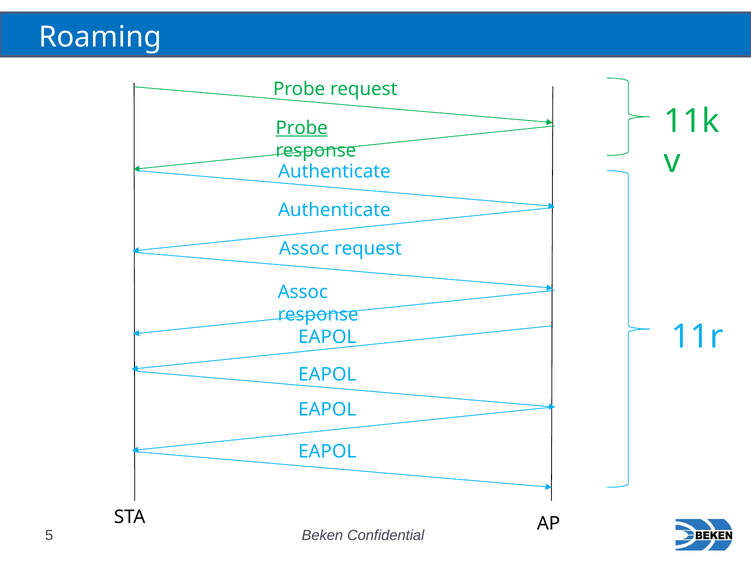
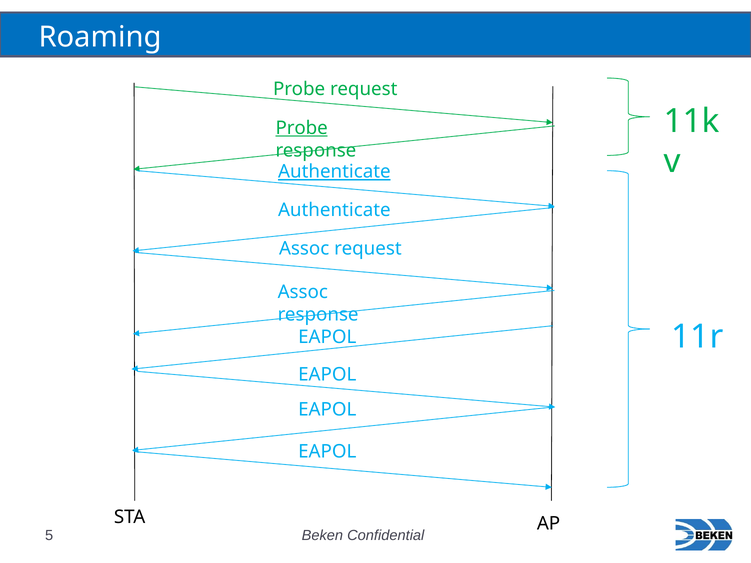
Authenticate underline: none -> present (334, 172)
